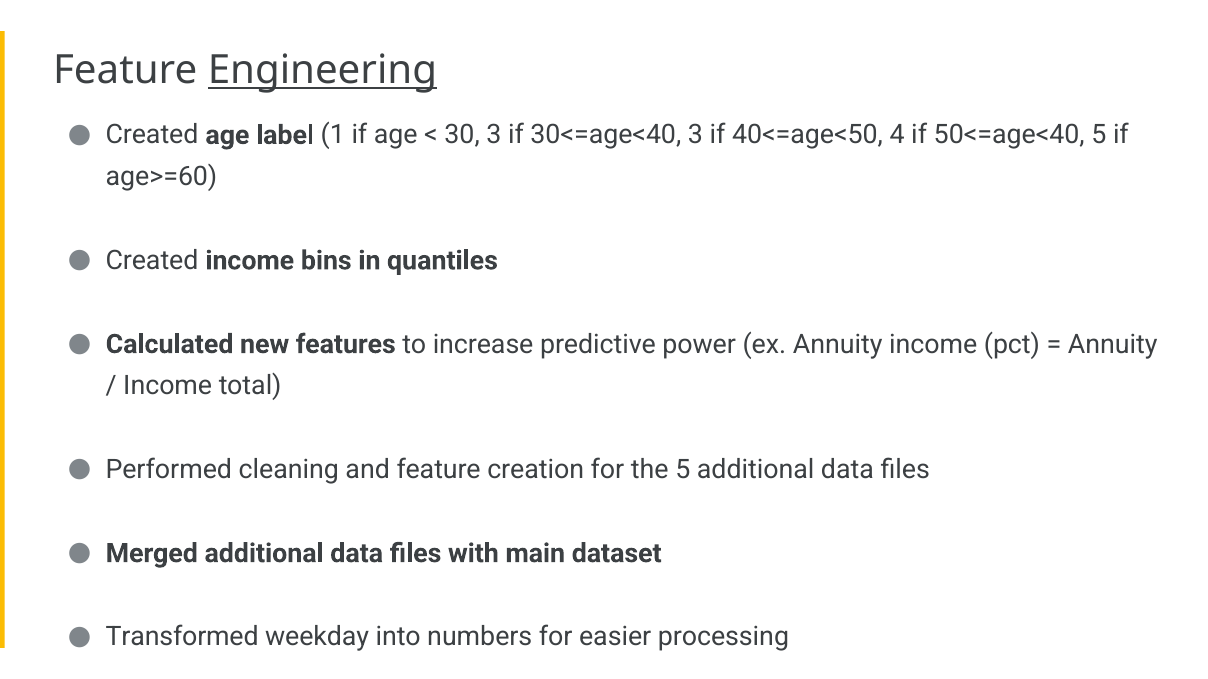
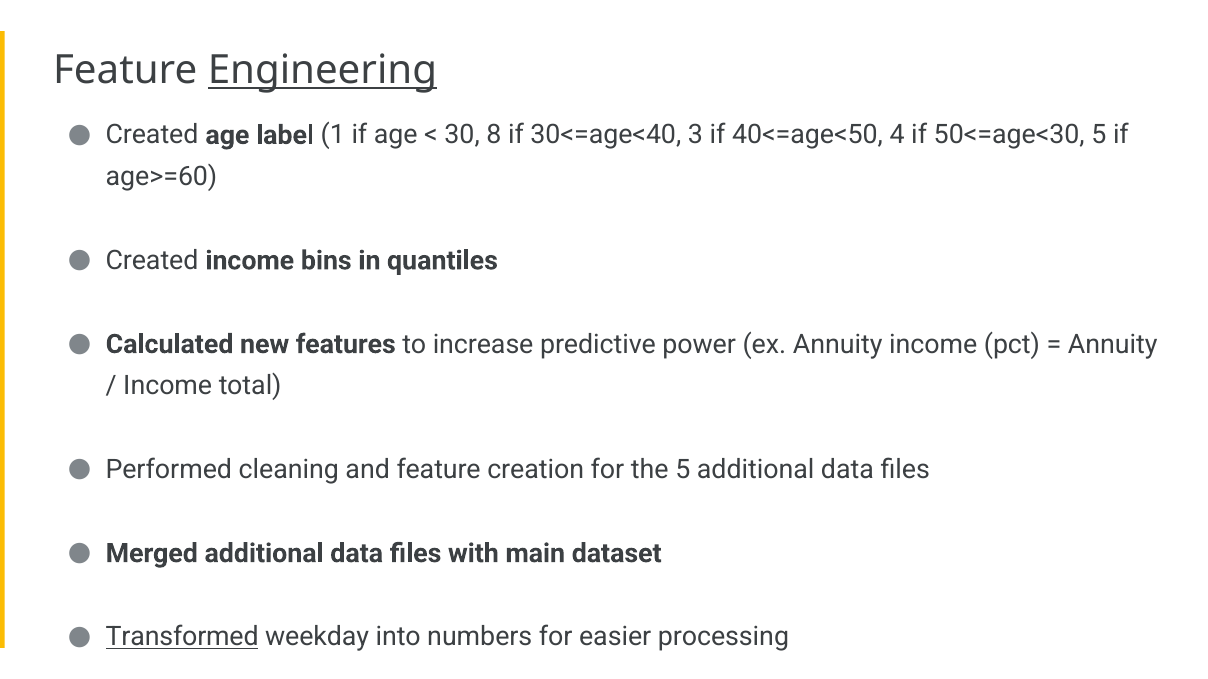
30 3: 3 -> 8 (494, 135)
50<=age<40: 50<=age<40 -> 50<=age<30 (1009, 135)
Transformed underline: none -> present (182, 637)
